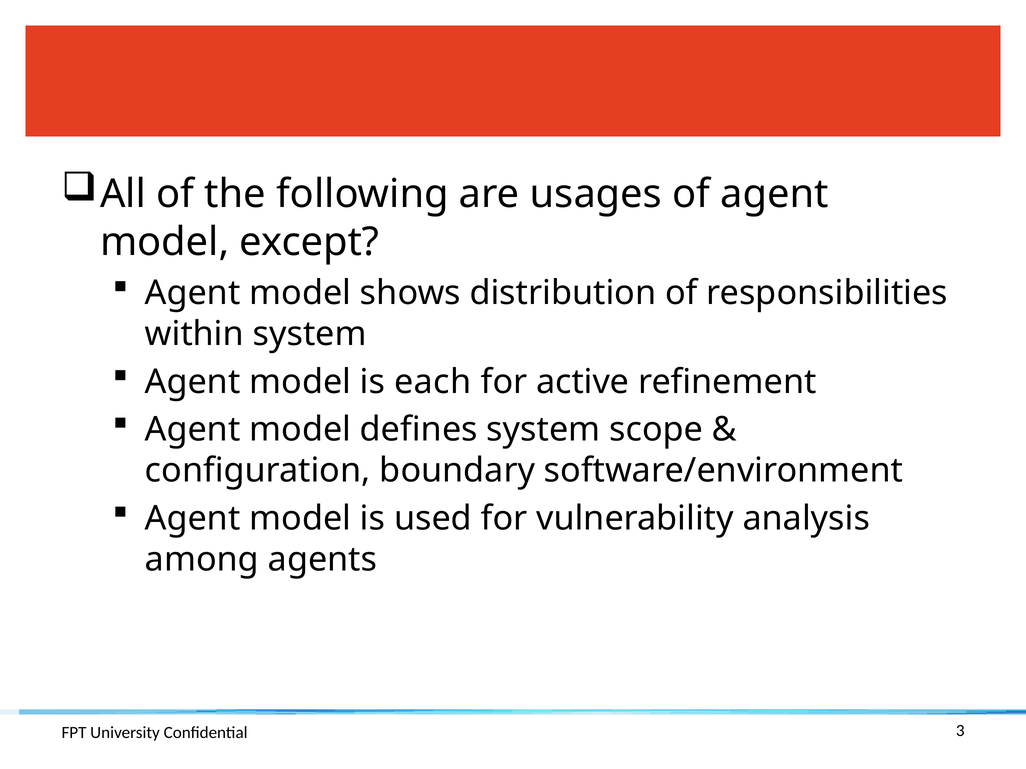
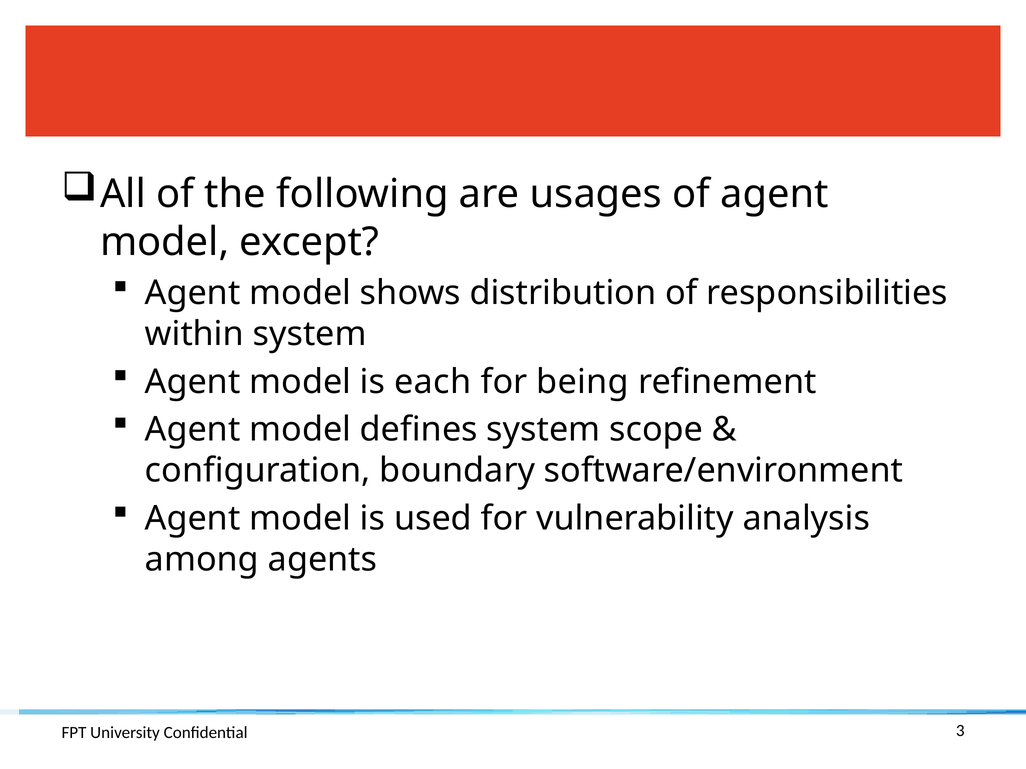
active: active -> being (583, 382)
